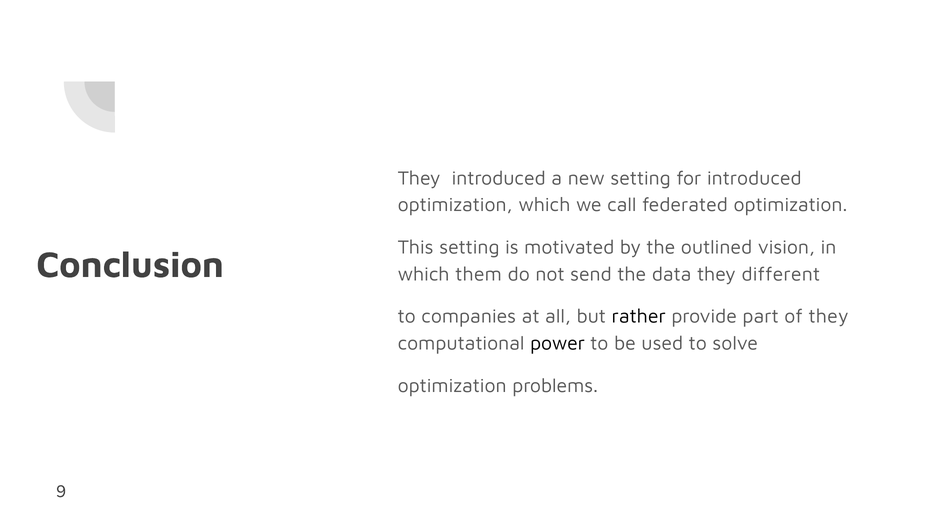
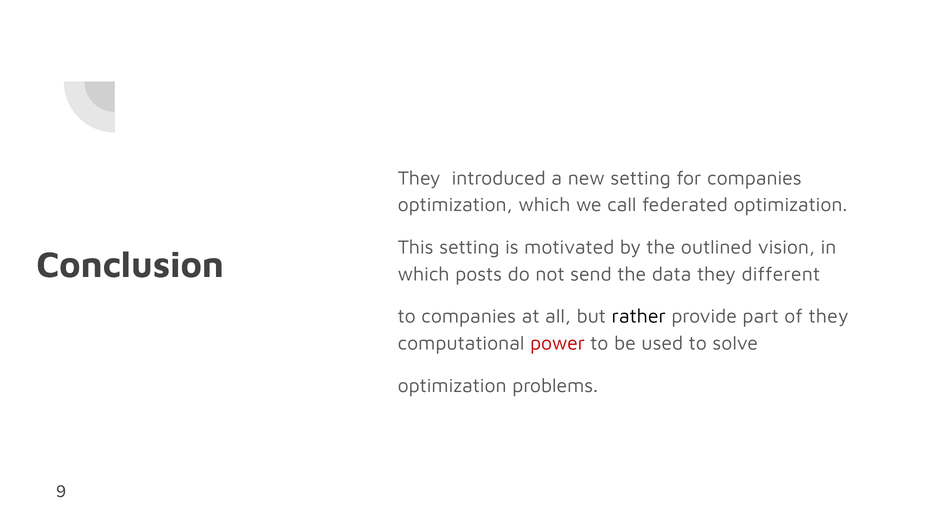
for introduced: introduced -> companies (754, 178)
them: them -> posts (479, 274)
power colour: black -> red (558, 343)
